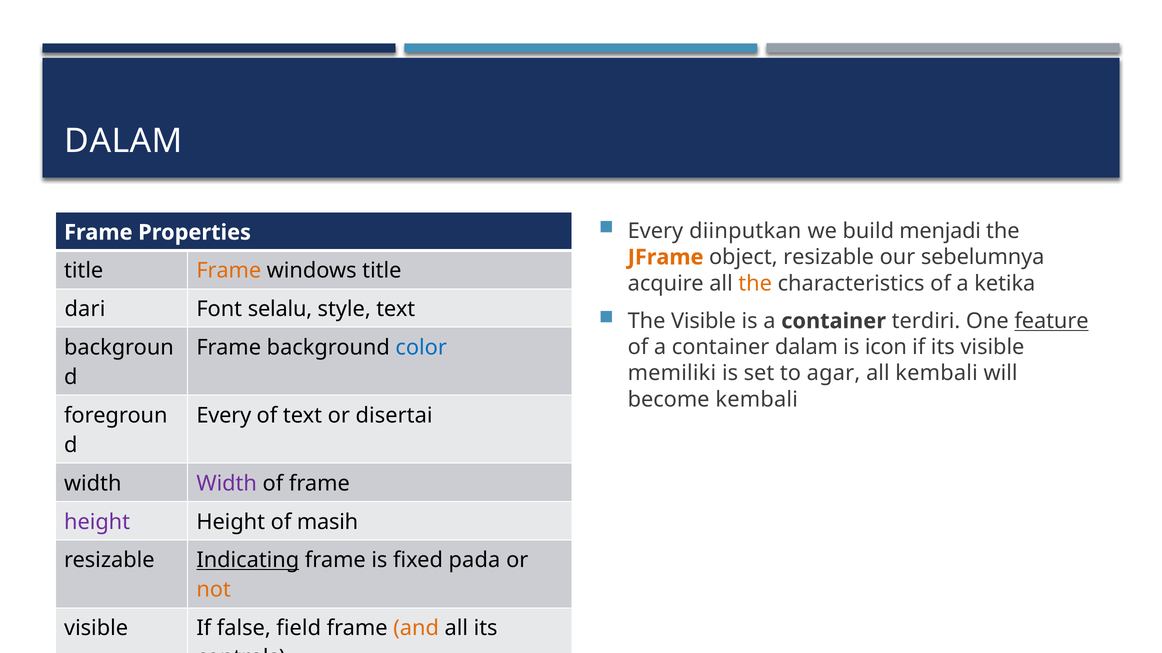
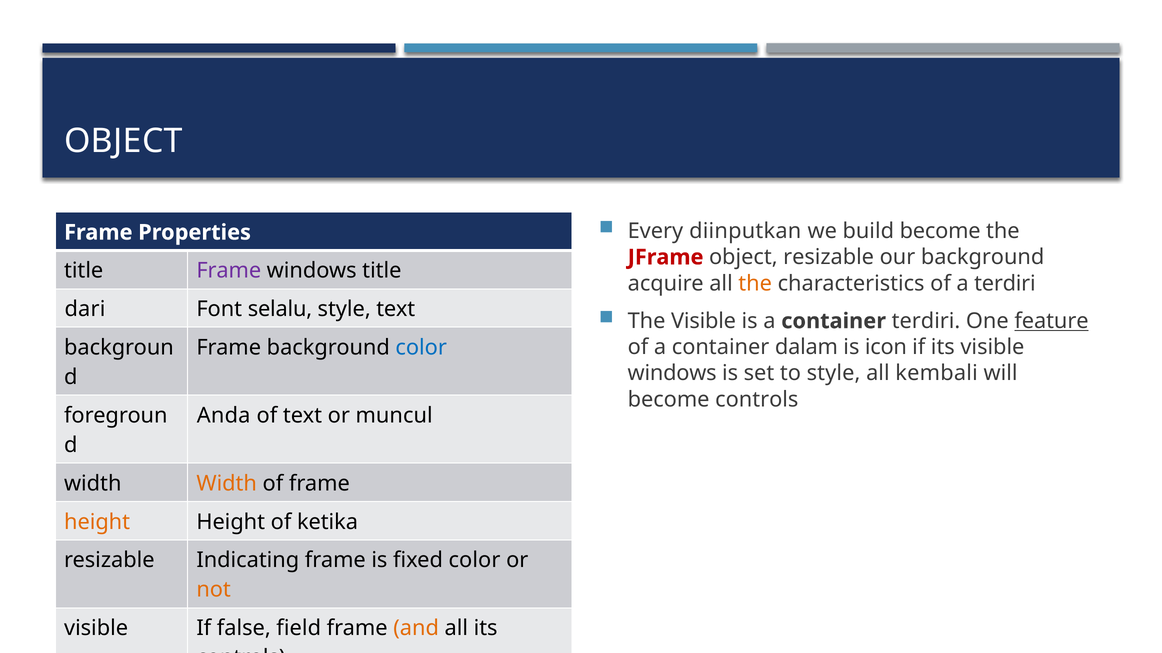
DALAM: DALAM -> OBJECT (123, 141)
build menjadi: menjadi -> become (940, 231)
JFrame colour: orange -> red (666, 257)
our sebelumnya: sebelumnya -> background (983, 257)
Frame colour: orange -> purple (229, 271)
a ketika: ketika -> terdiri (1005, 284)
memiliki: memiliki -> windows (672, 374)
to agar: agar -> style (834, 374)
become kembali: kembali -> controls (757, 400)
Every: Every -> Anda (224, 416)
disertai: disertai -> muncul (394, 416)
Width colour: purple -> orange (227, 484)
height colour: purple -> orange (97, 522)
masih: masih -> ketika (327, 522)
Indicating underline: present -> none (248, 561)
fixed pada: pada -> color (474, 561)
